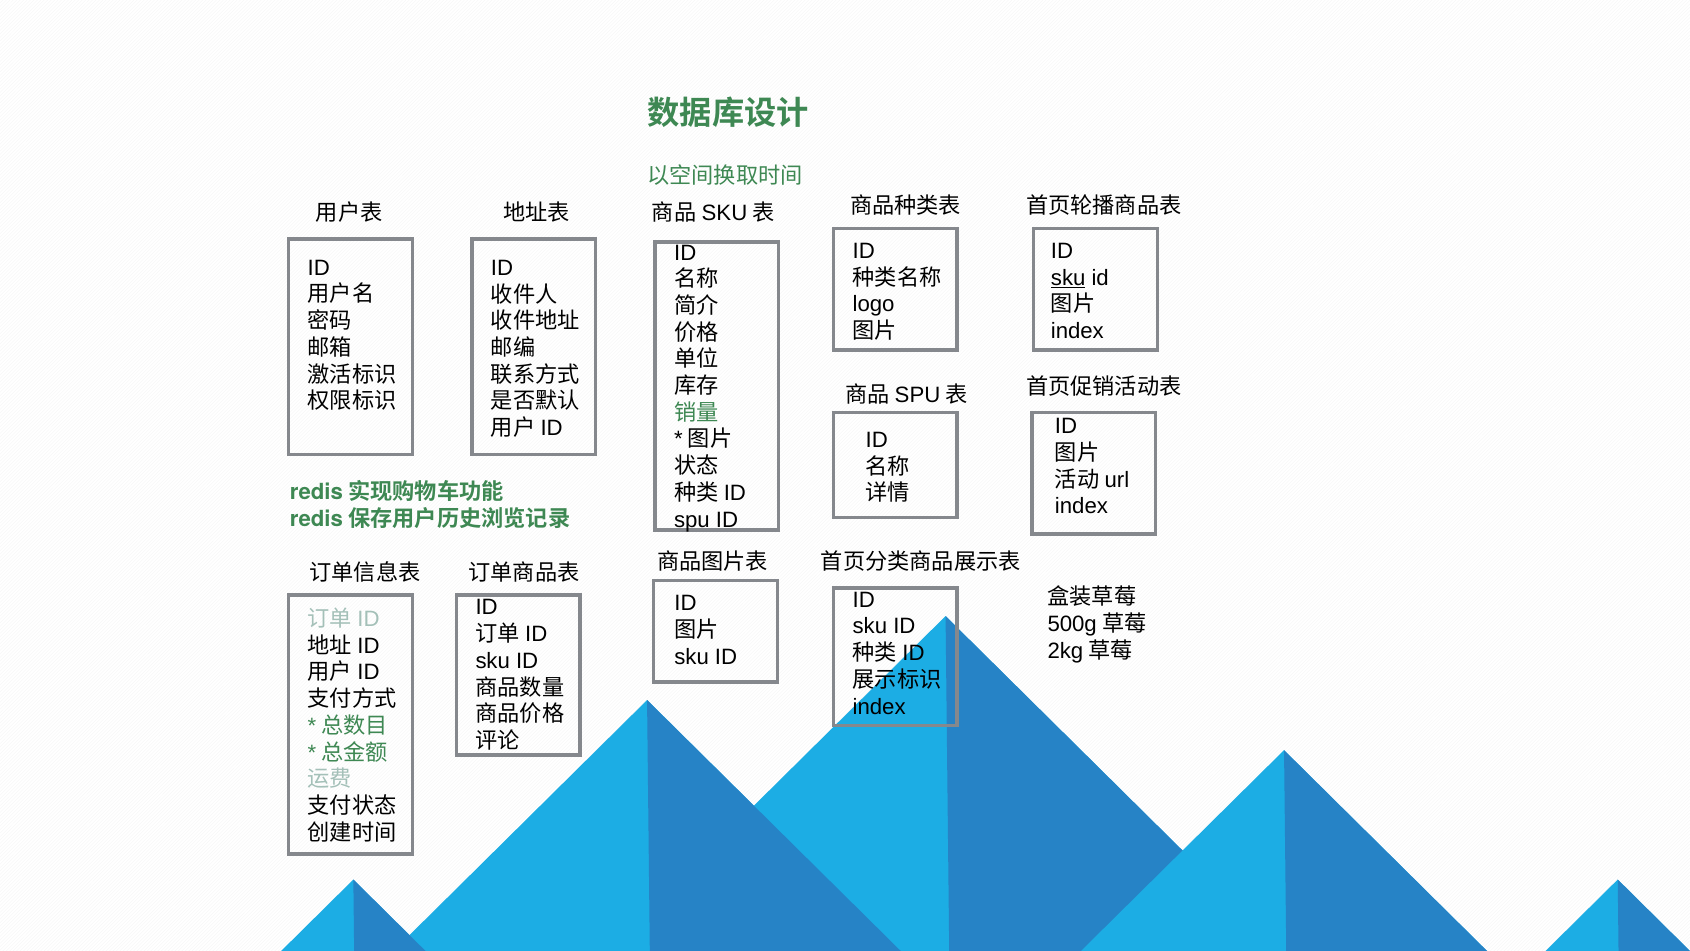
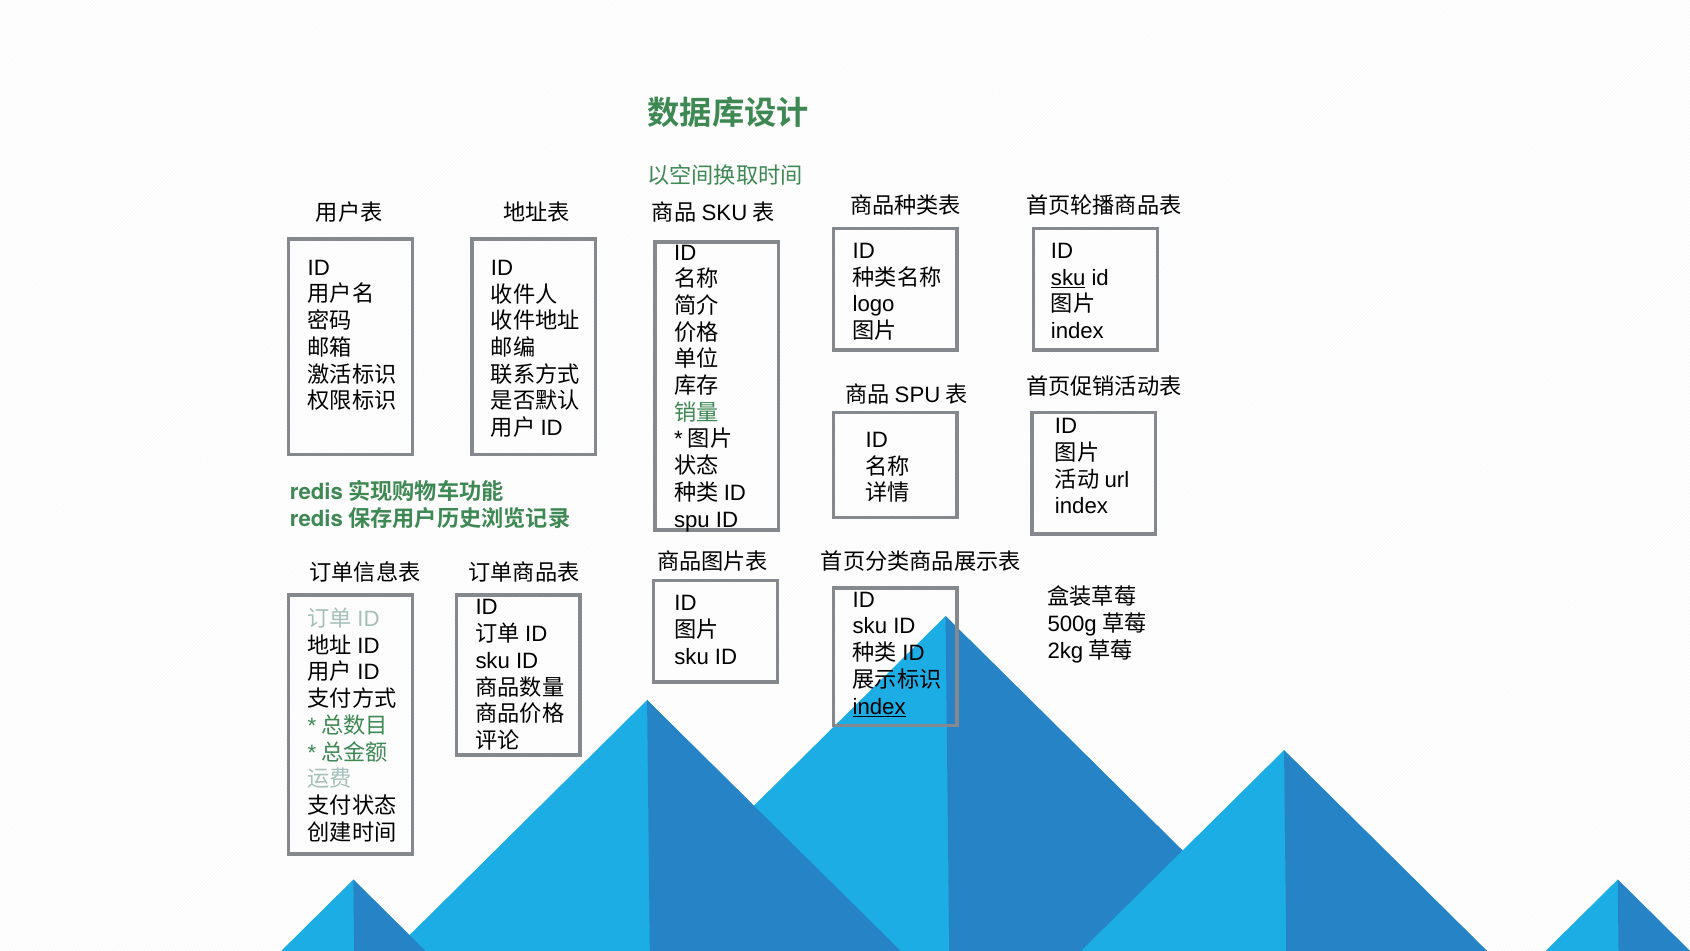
index underline: none -> present (879, 706)
